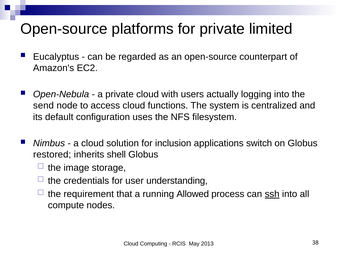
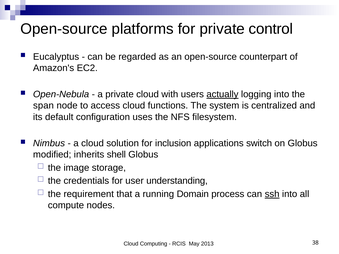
limited: limited -> control (271, 29)
actually underline: none -> present (222, 94)
send: send -> span (43, 106)
restored: restored -> modified (52, 155)
Allowed: Allowed -> Domain (193, 194)
